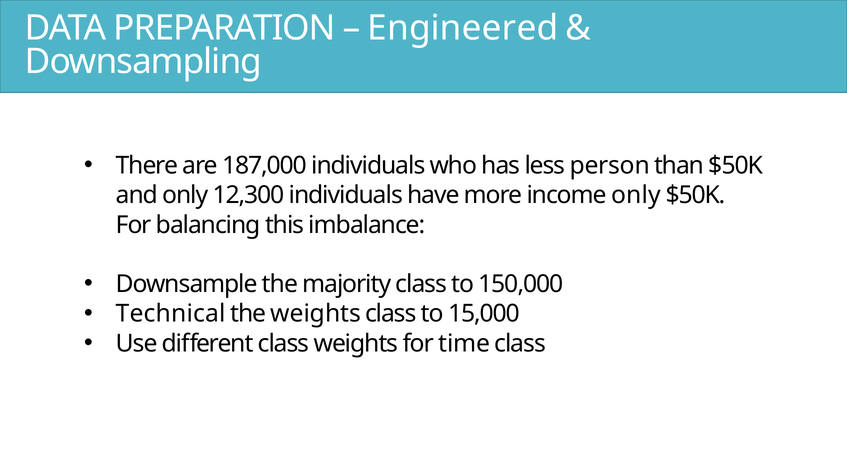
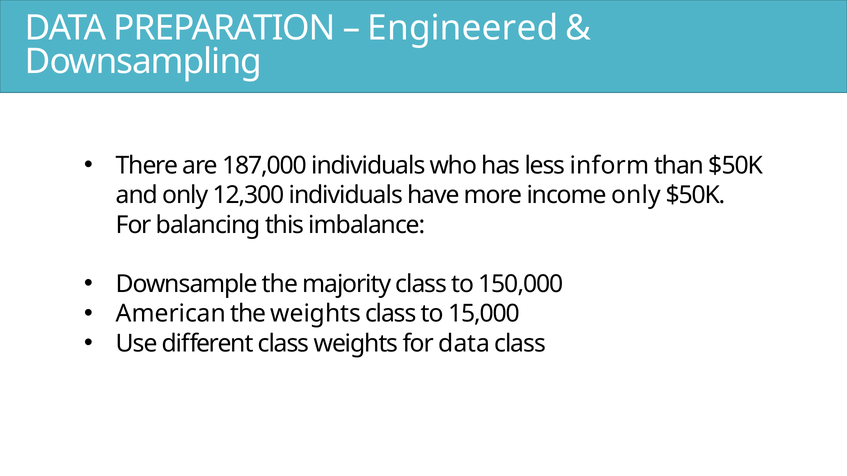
person: person -> inform (610, 166)
Technical: Technical -> American (171, 314)
for time: time -> data (464, 344)
